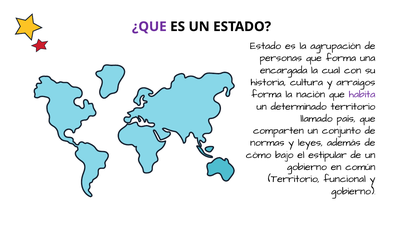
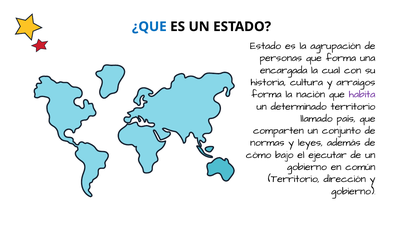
¿QUE colour: purple -> blue (149, 27)
estipular: estipular -> ejecutar (328, 155)
funcional: funcional -> dirección (345, 179)
